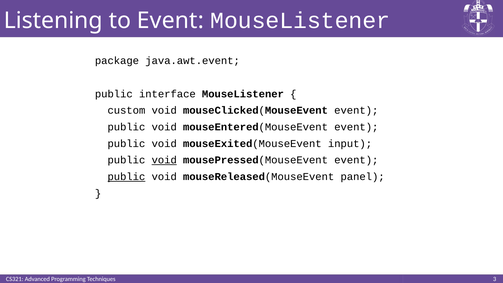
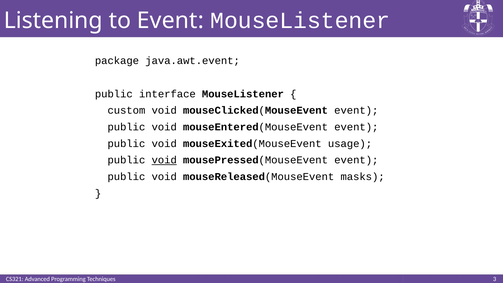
input: input -> usage (350, 144)
public underline: present -> none (126, 177)
panel: panel -> masks (363, 177)
